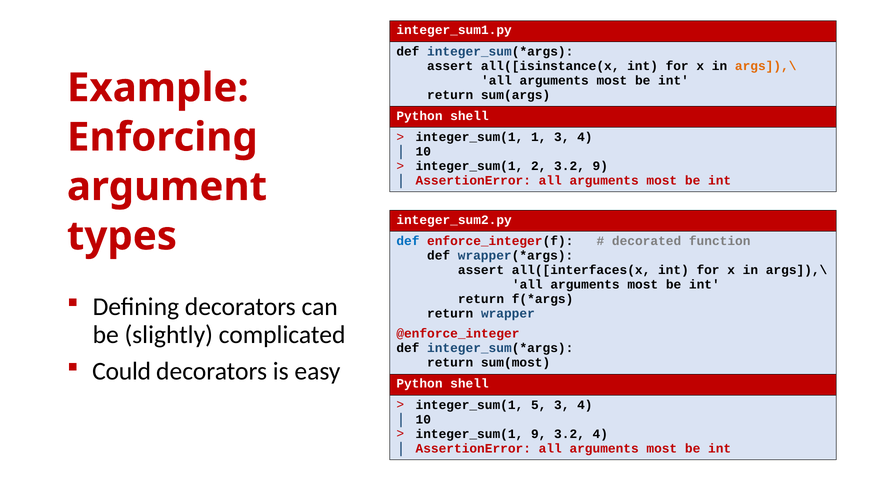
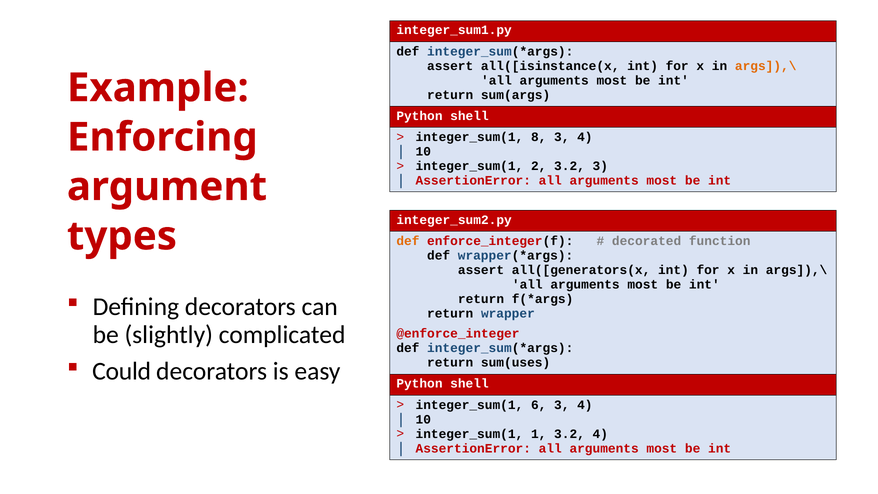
1: 1 -> 8 (539, 137)
3.2 9: 9 -> 3 (600, 166)
def colour: blue -> orange (408, 241)
all([interfaces(x: all([interfaces(x -> all([generators(x (581, 270)
sum(most: sum(most -> sum(uses (516, 362)
5: 5 -> 6 (539, 405)
9: 9 -> 1 (539, 434)
